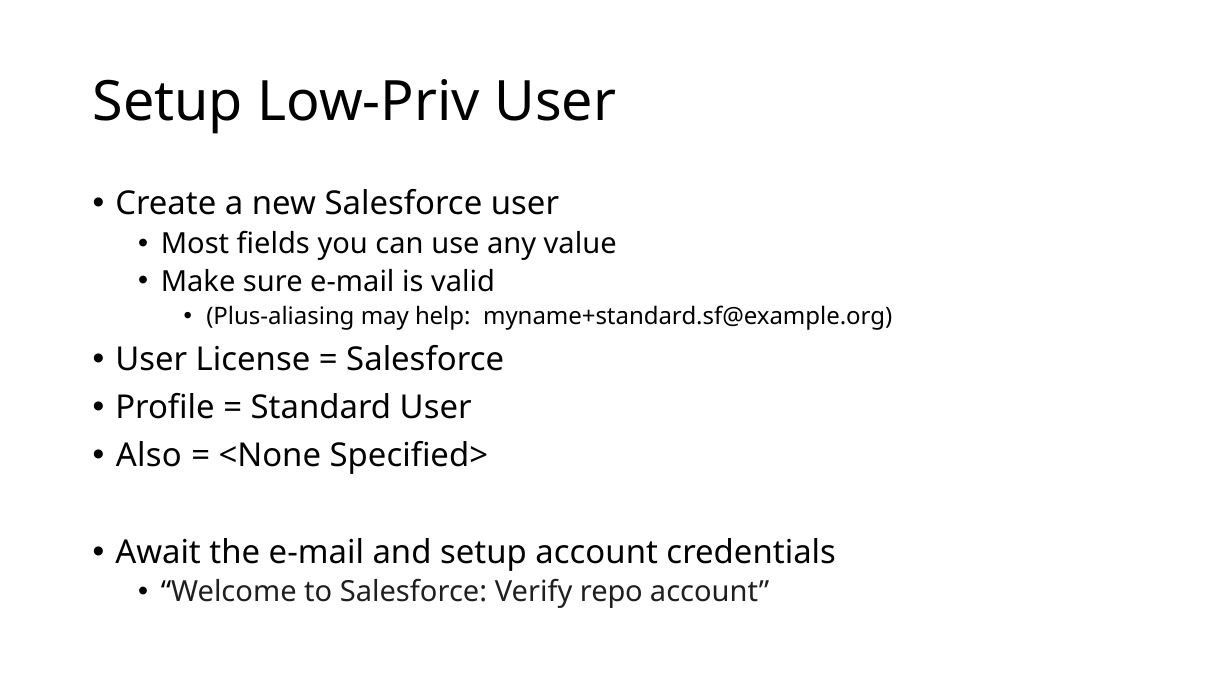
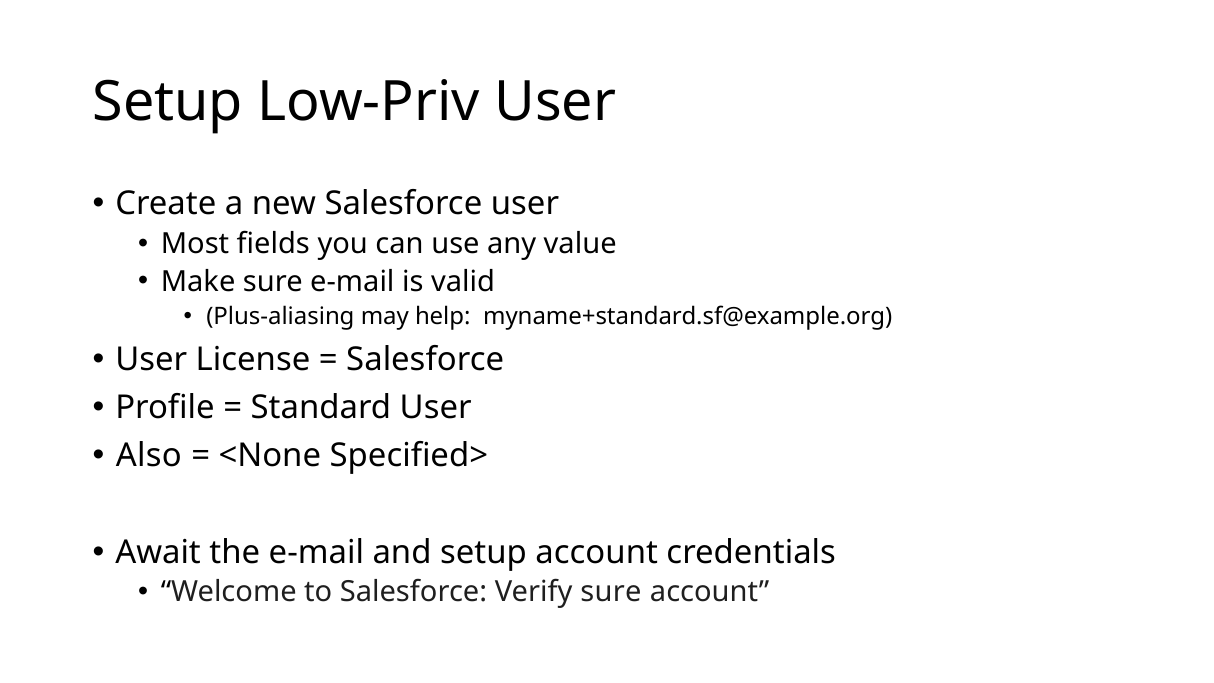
Verify repo: repo -> sure (611, 592)
